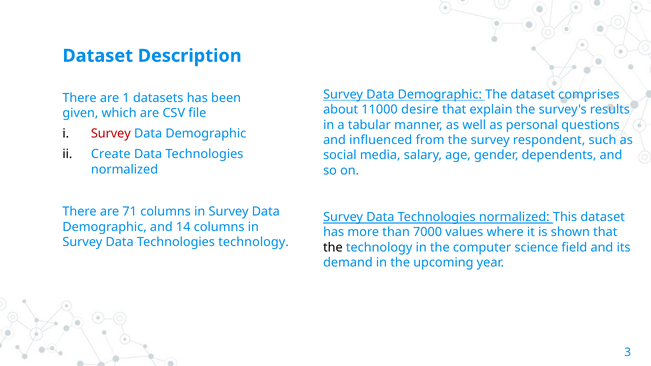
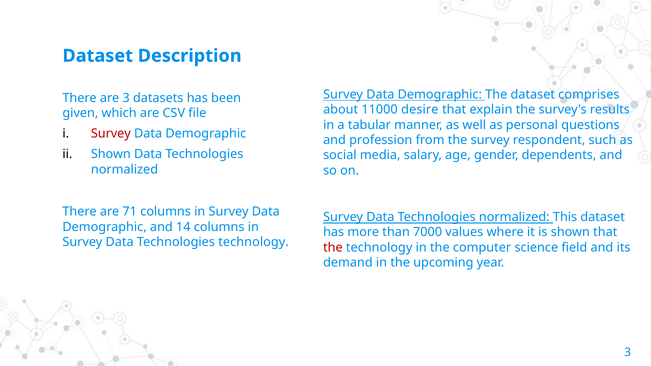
are 1: 1 -> 3 (126, 98)
influenced: influenced -> profession (381, 140)
Create: Create -> Shown (111, 154)
the colour: black -> red (333, 248)
